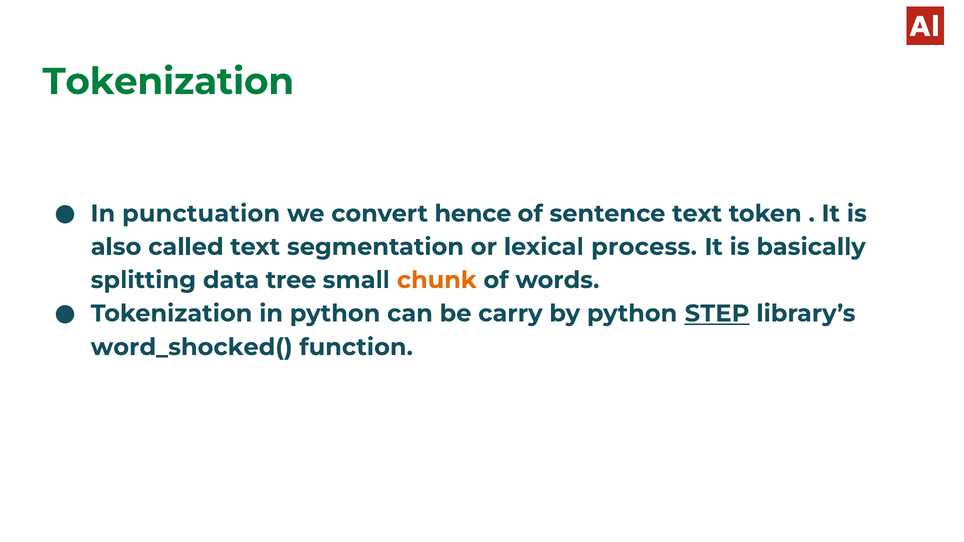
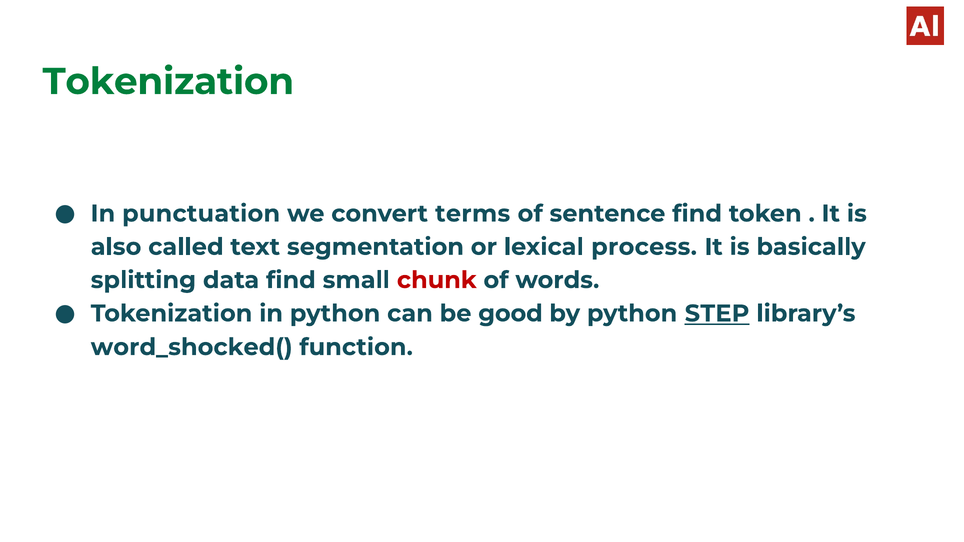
hence: hence -> terms (473, 214)
sentence text: text -> find (697, 214)
data tree: tree -> find (291, 280)
chunk colour: orange -> red (437, 280)
carry: carry -> good (510, 314)
